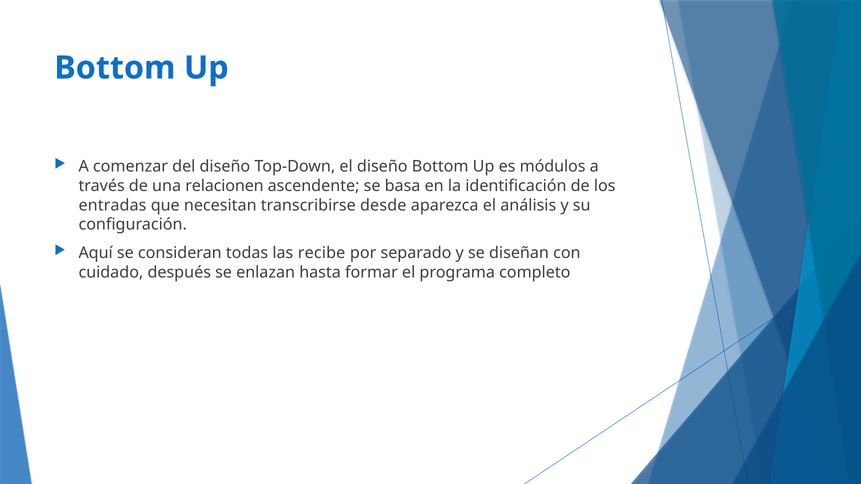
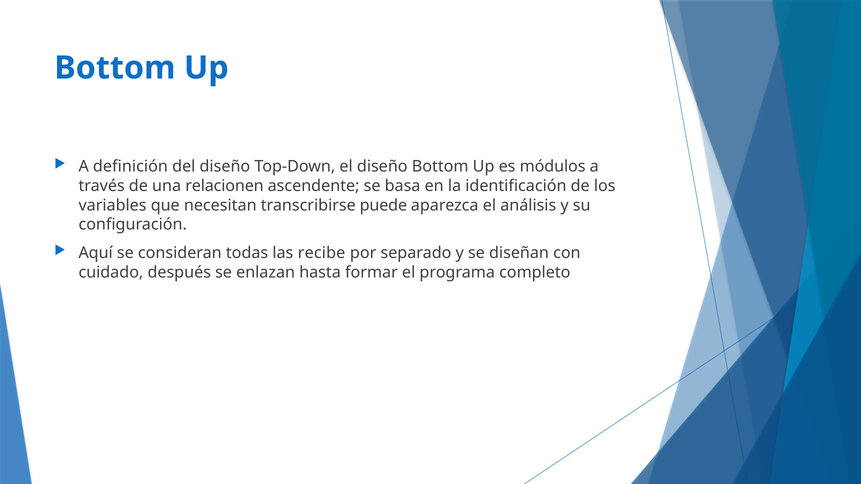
comenzar: comenzar -> definición (130, 167)
entradas: entradas -> variables (113, 205)
desde: desde -> puede (383, 205)
